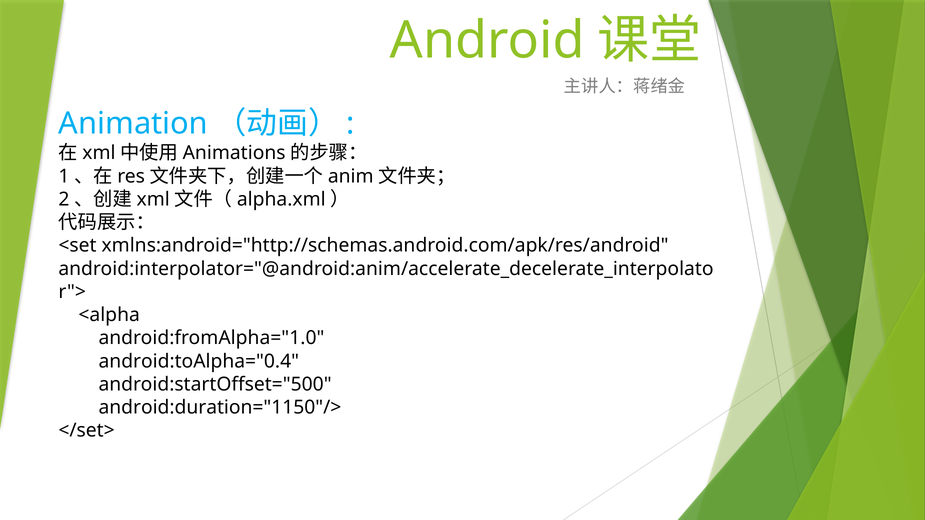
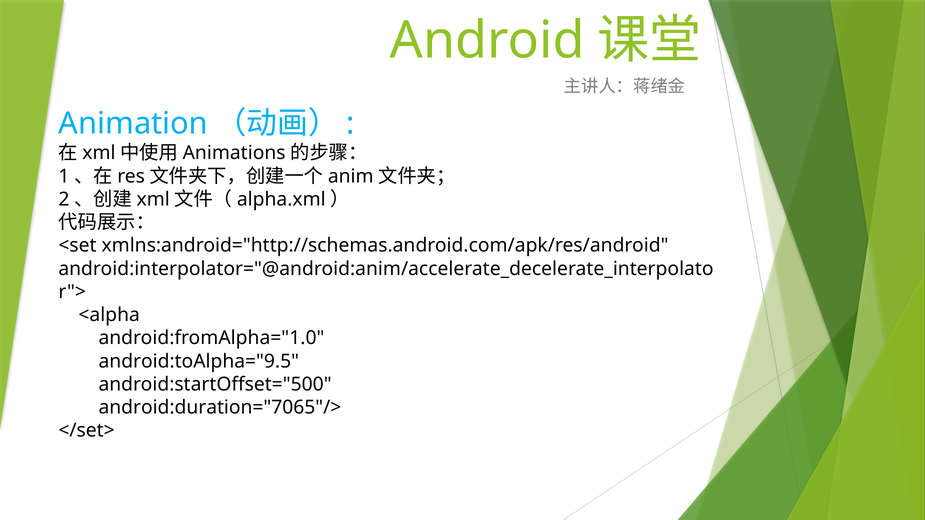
android:toAlpha="0.4: android:toAlpha="0.4 -> android:toAlpha="9.5 (199, 361)
android:duration="1150"/>: android:duration="1150"/> -> android:duration="7065"/> (220, 408)
